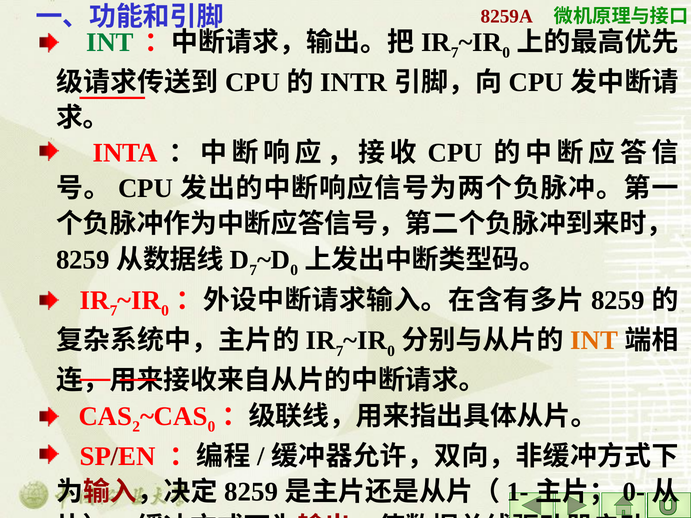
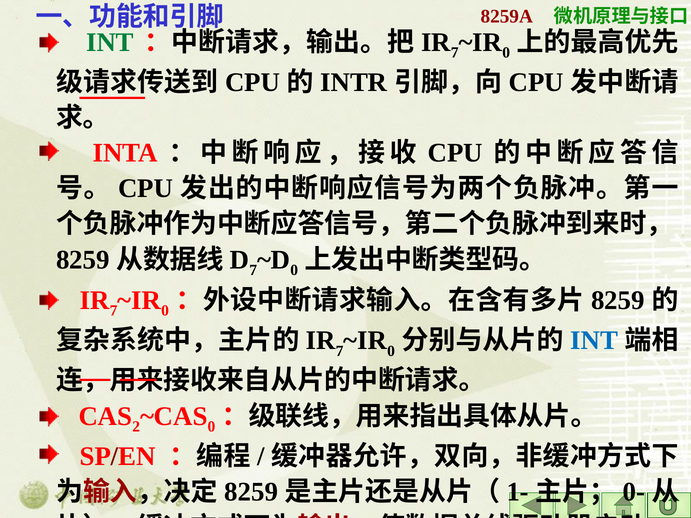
INT colour: orange -> blue (594, 341)
